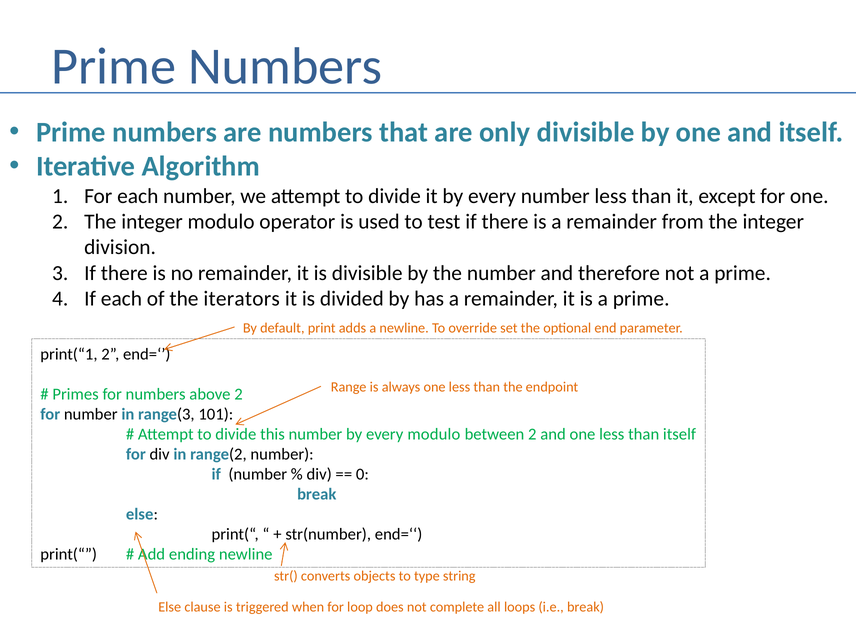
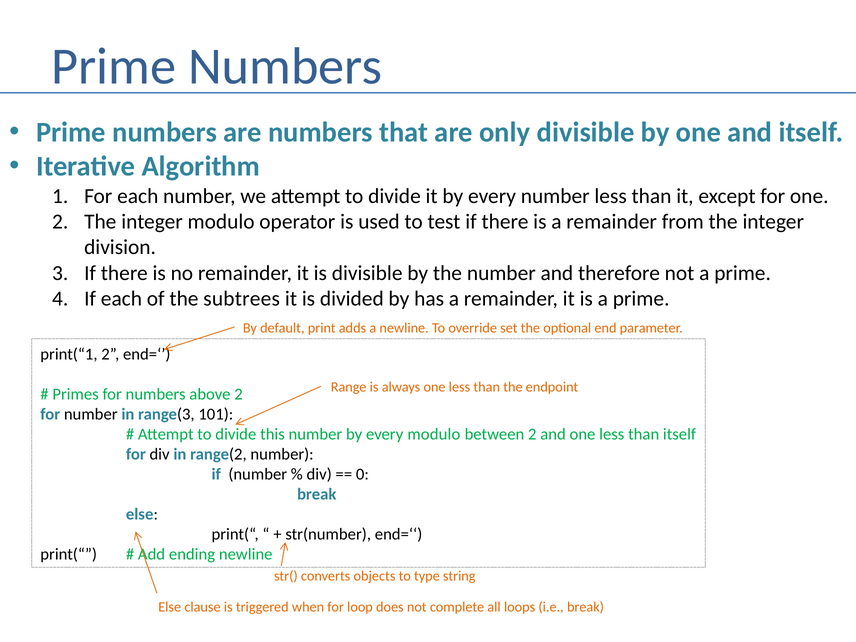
iterators: iterators -> subtrees (242, 299)
